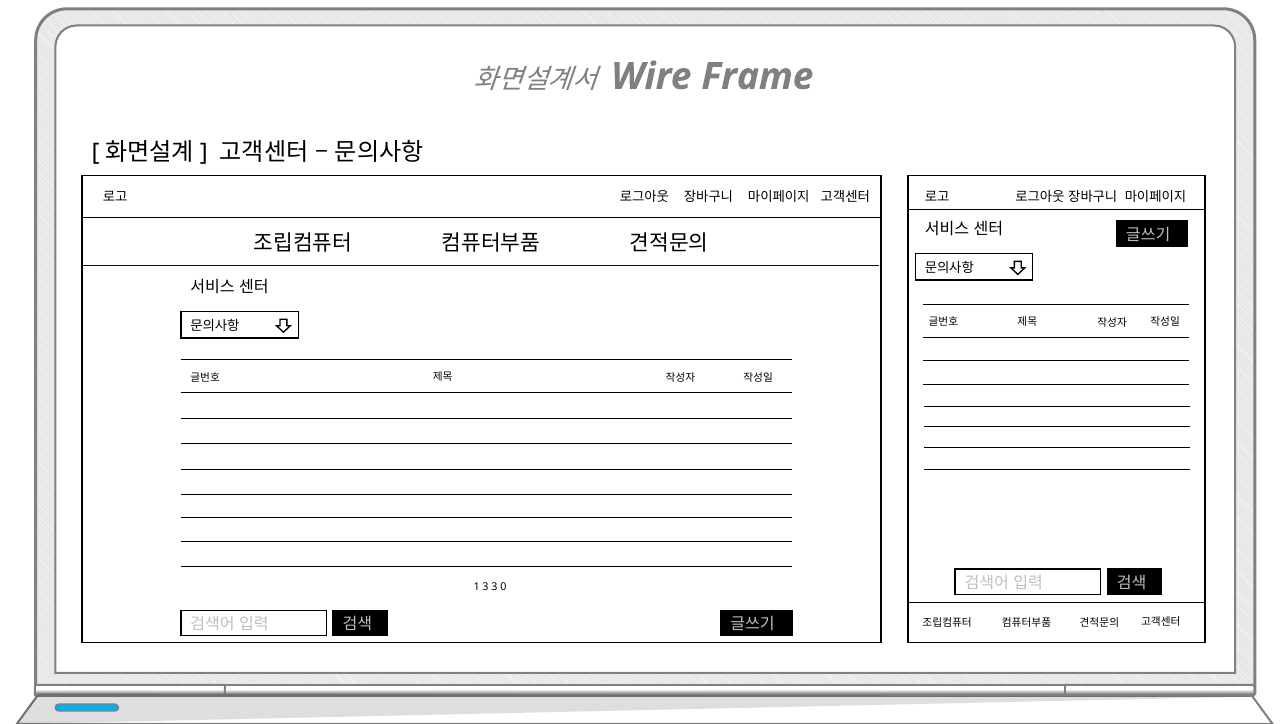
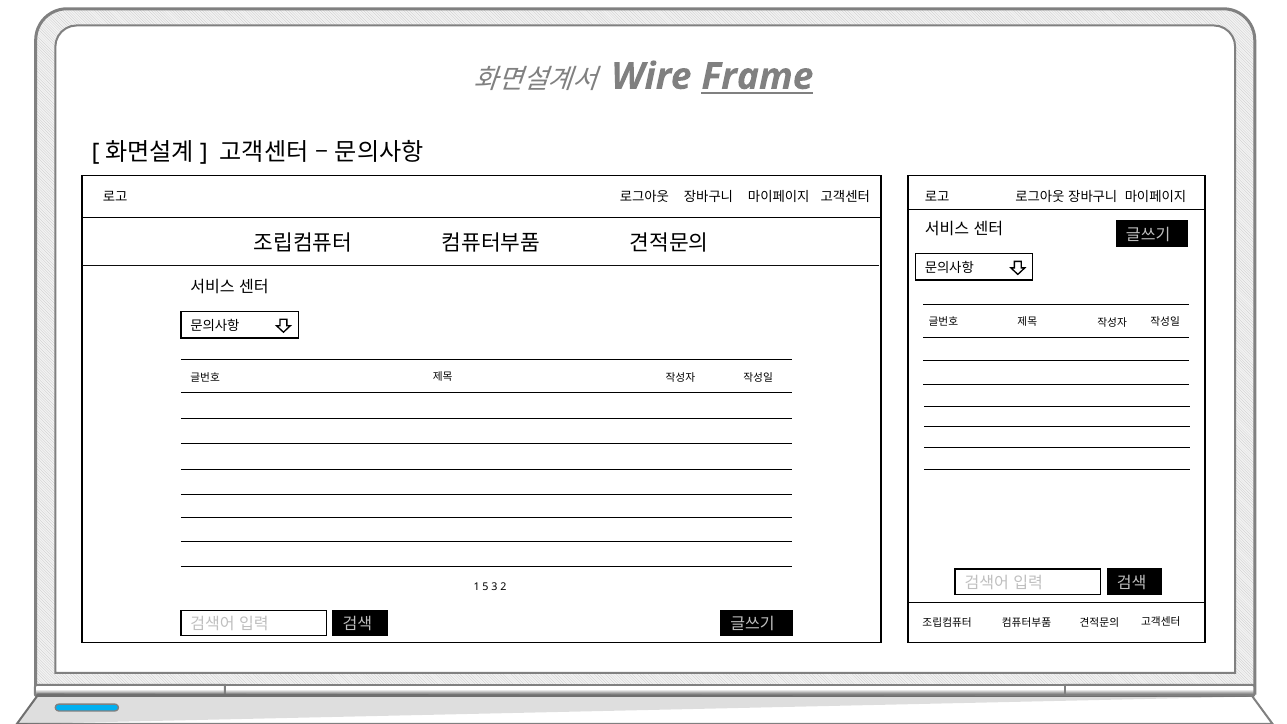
Frame underline: none -> present (757, 77)
1 3: 3 -> 5 (485, 587)
0: 0 -> 2 (503, 587)
